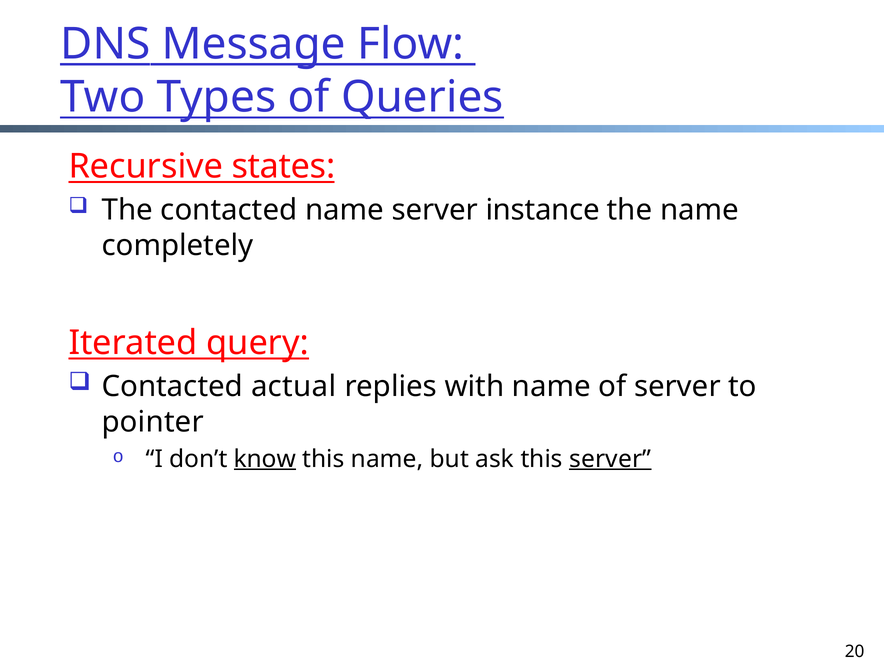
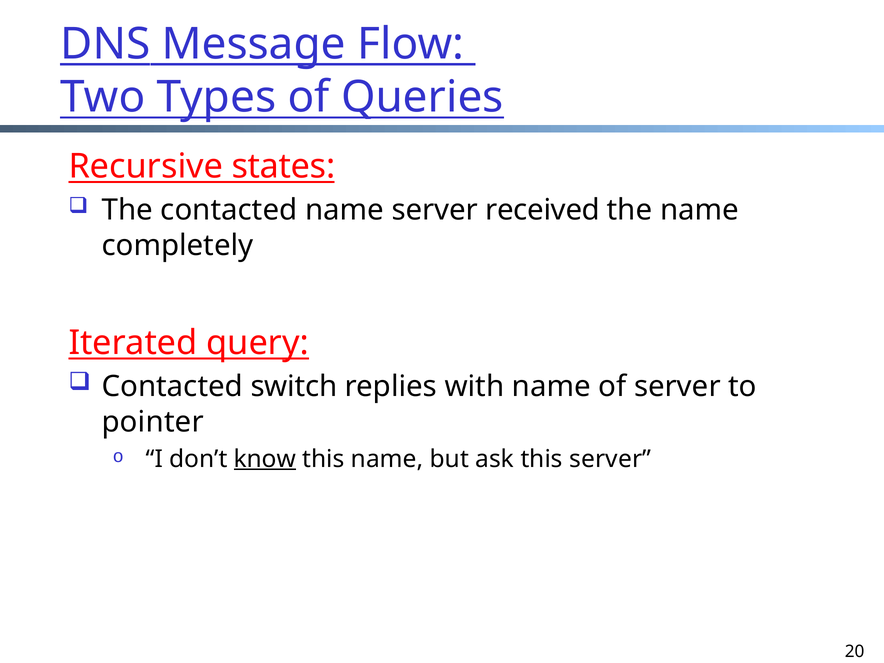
instance: instance -> received (543, 210)
actual: actual -> switch (294, 387)
server underline: present -> none (610, 459)
